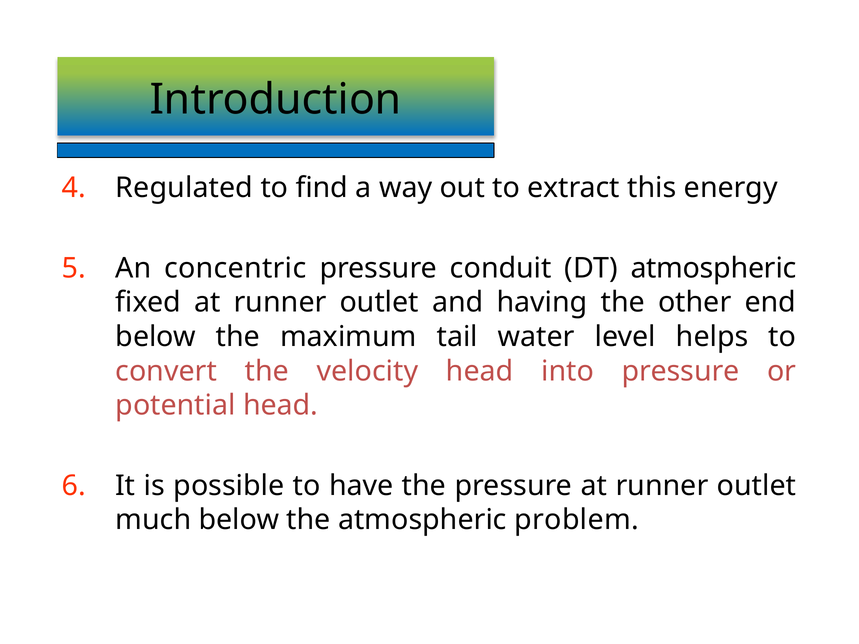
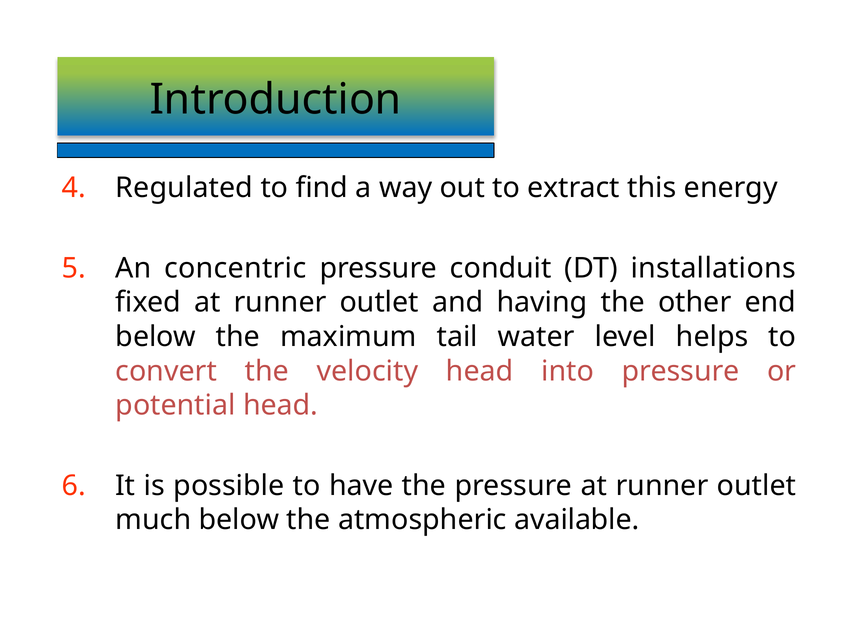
DT atmospheric: atmospheric -> installations (713, 268)
problem: problem -> available (577, 520)
